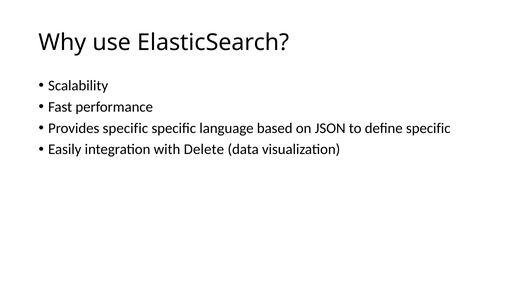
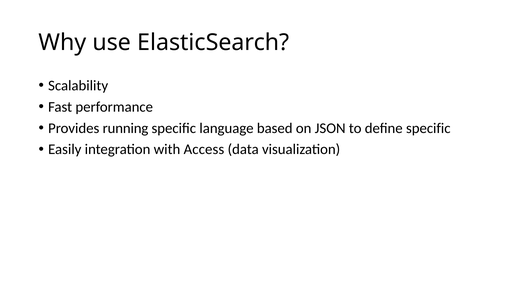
Provides specific: specific -> running (126, 128)
Delete: Delete -> Access (204, 149)
